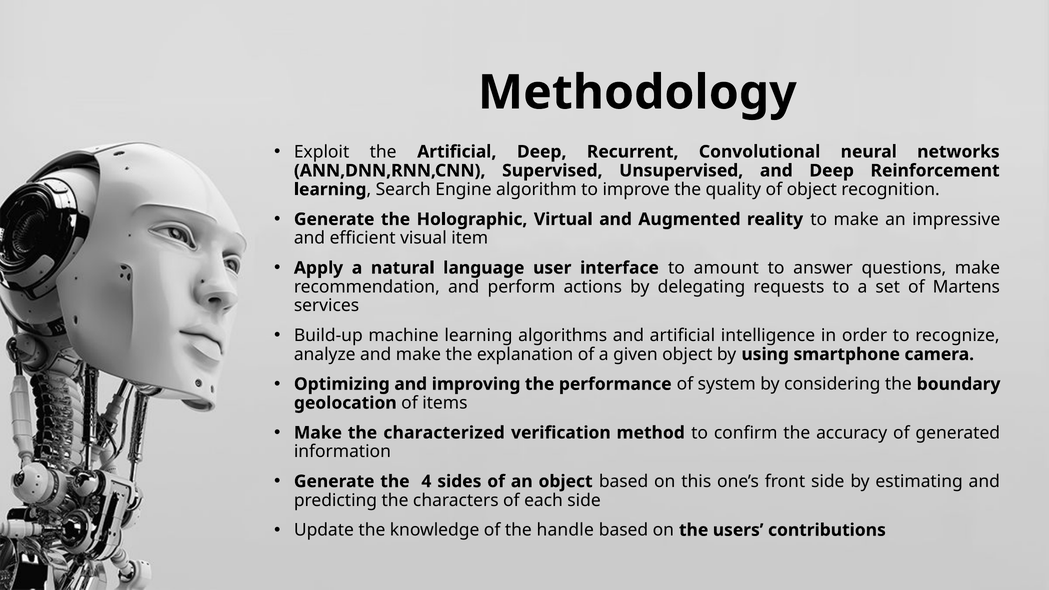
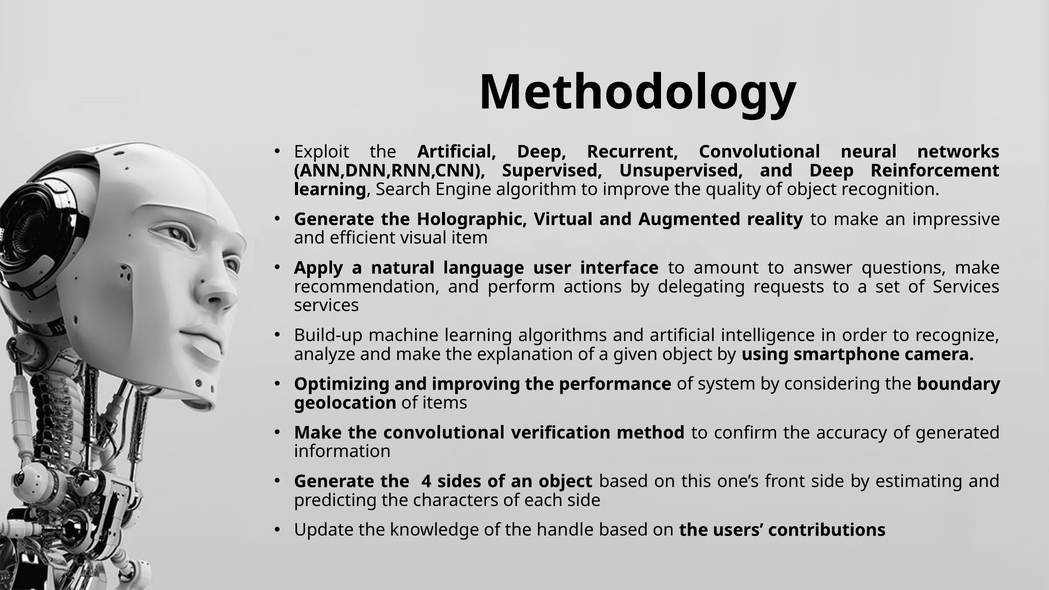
of Martens: Martens -> Services (966, 287)
the characterized: characterized -> convolutional (444, 433)
